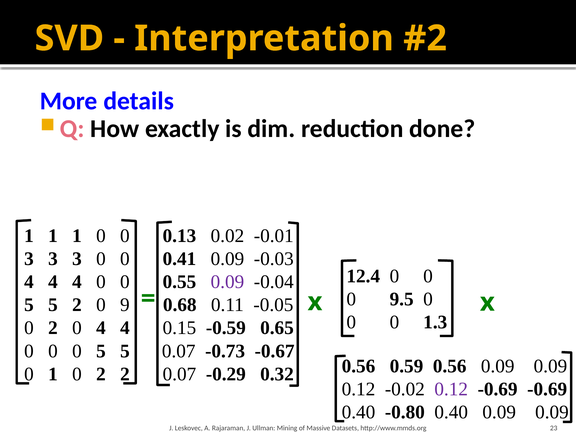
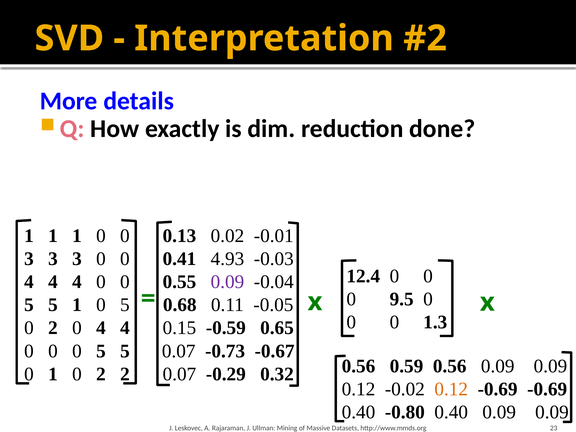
0.41 0.09: 0.09 -> 4.93 (227, 259)
5 2: 2 -> 1 (77, 305)
9: 9 -> 5 (125, 305)
0.12 colour: purple -> orange (451, 389)
